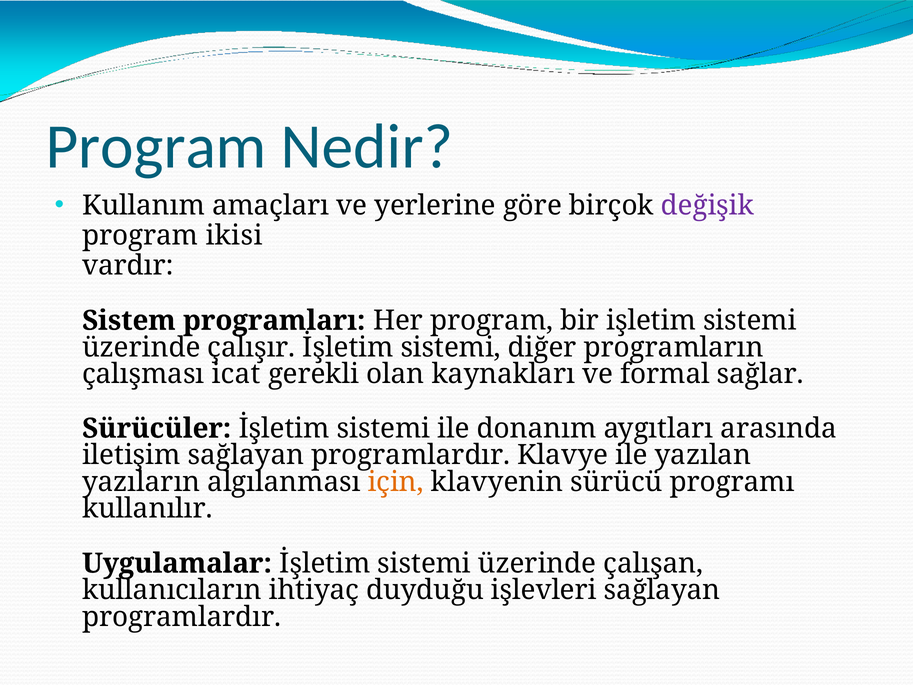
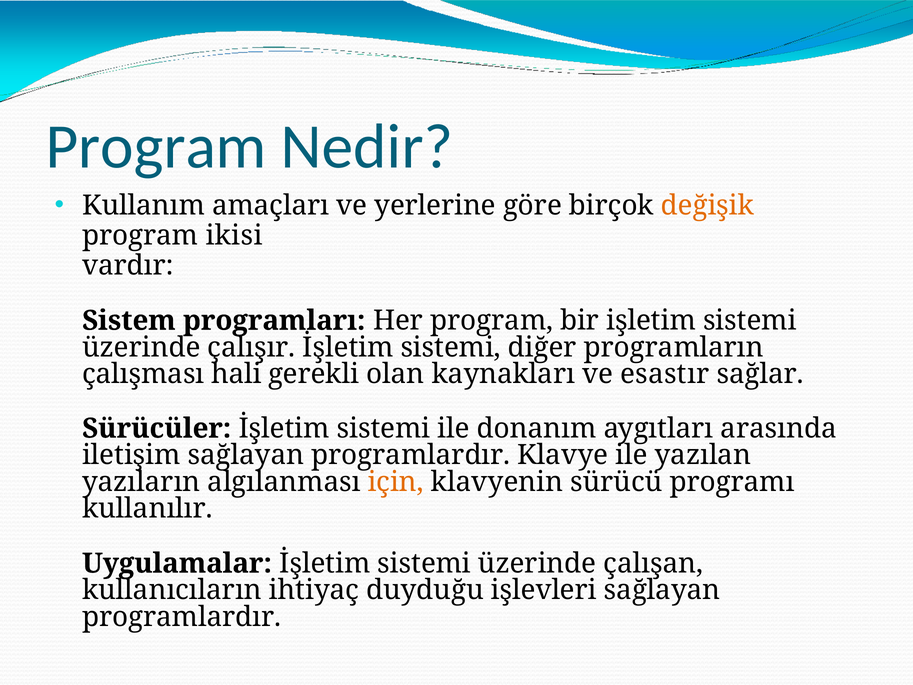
değişik colour: purple -> orange (707, 205)
icat: icat -> hali (236, 374)
formal: formal -> esastır (665, 374)
